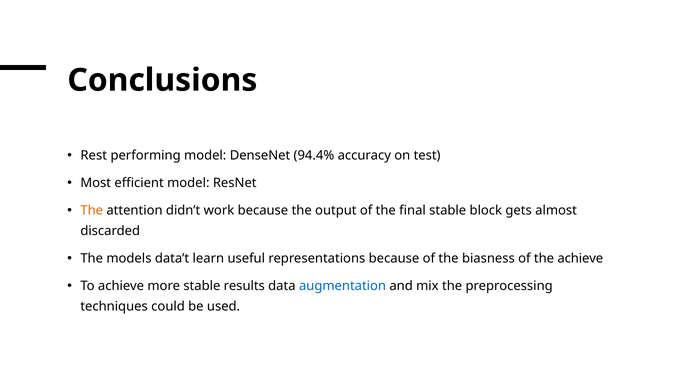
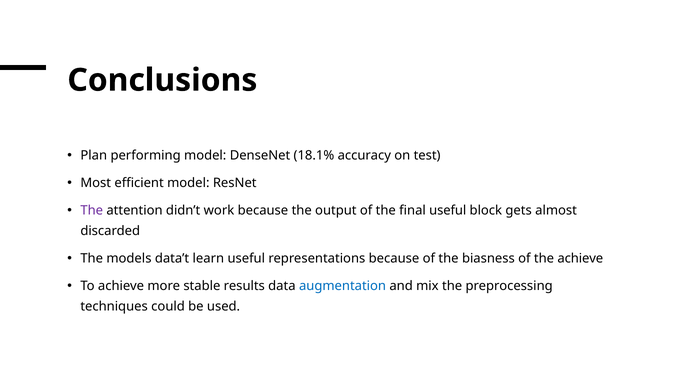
Rest: Rest -> Plan (94, 156)
94.4%: 94.4% -> 18.1% (314, 156)
The colour: orange -> purple (92, 211)
final stable: stable -> useful (448, 211)
